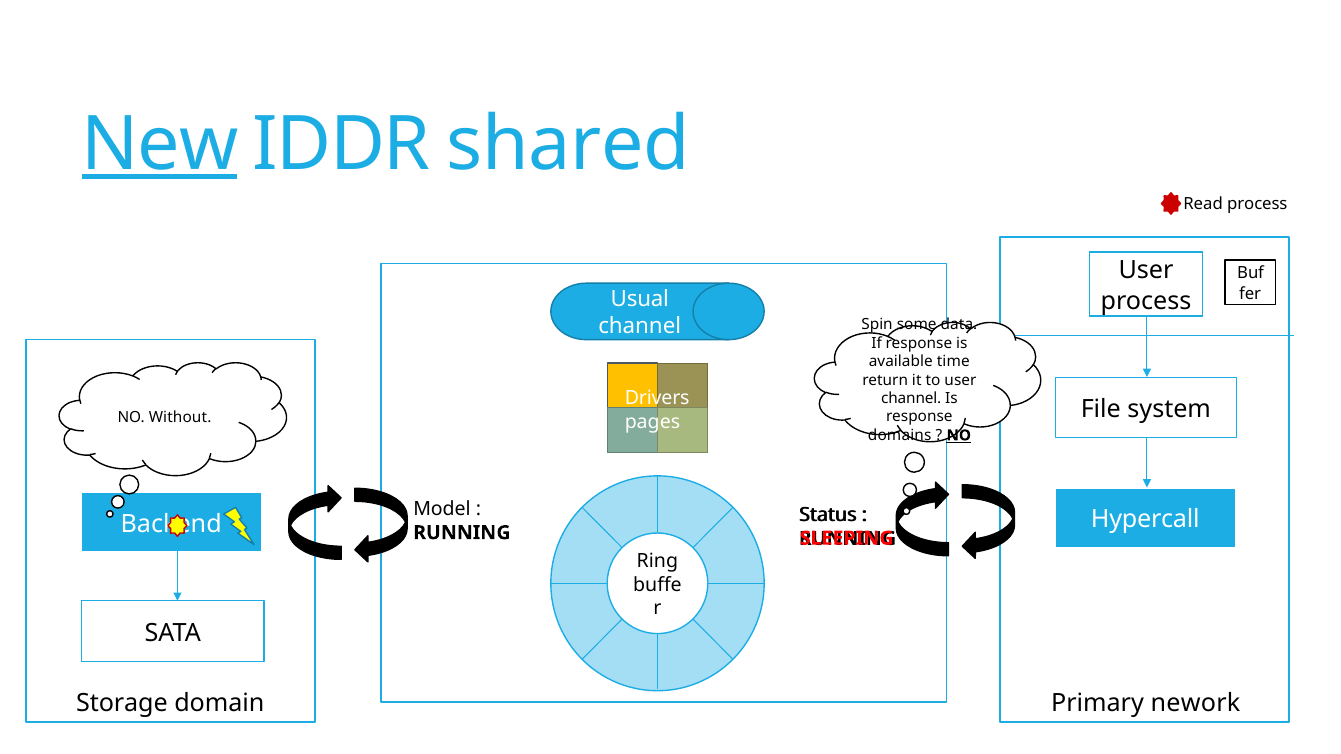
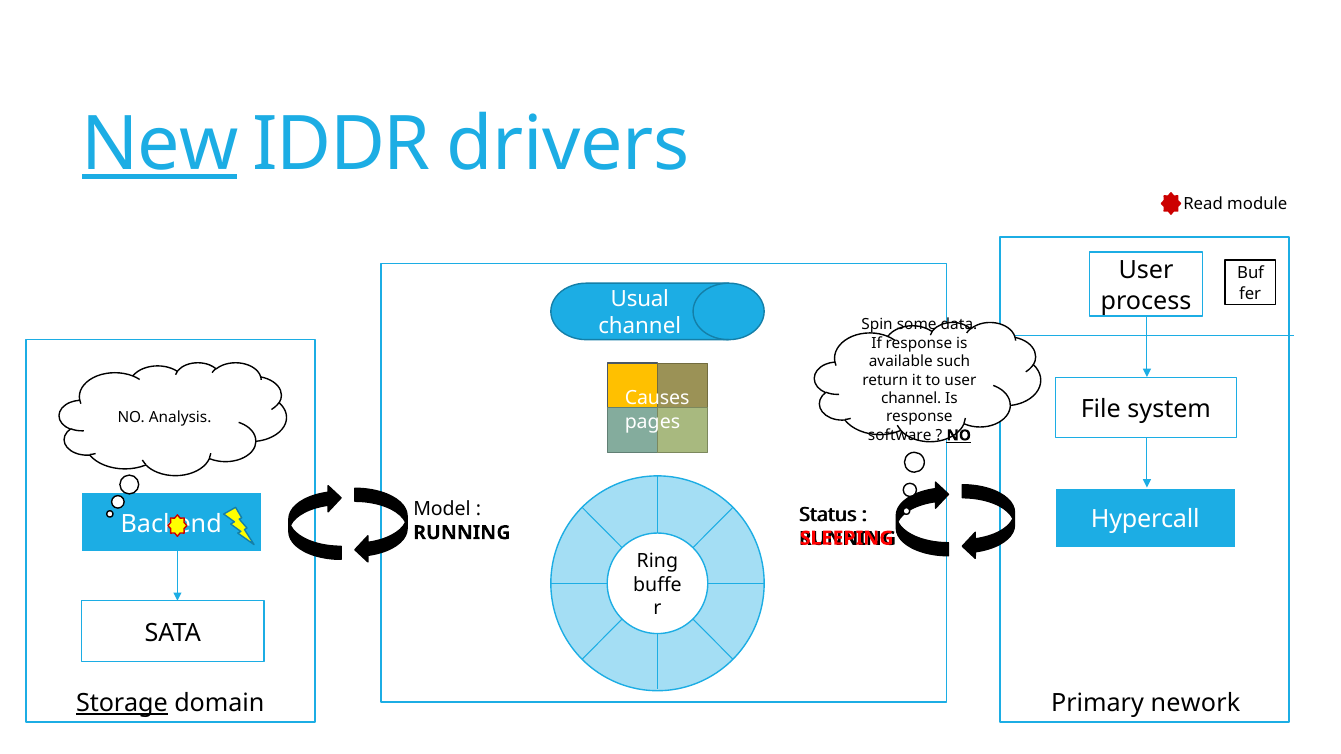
shared: shared -> drivers (568, 144)
Read process: process -> module (1257, 204)
time: time -> such (953, 362)
Drivers: Drivers -> Causes (657, 399)
Without: Without -> Analysis (180, 417)
domains: domains -> software (900, 436)
Storage underline: none -> present (122, 703)
